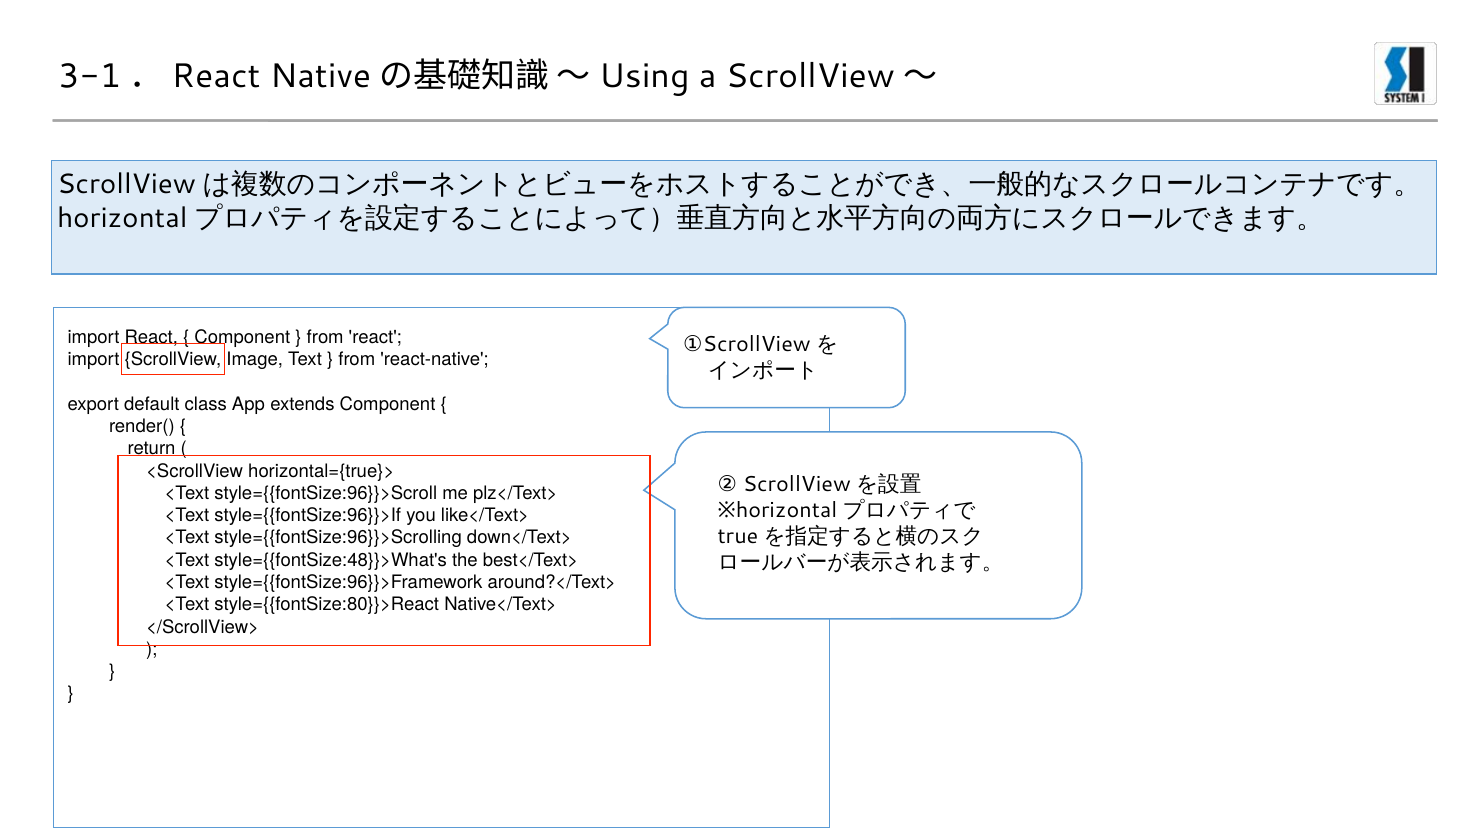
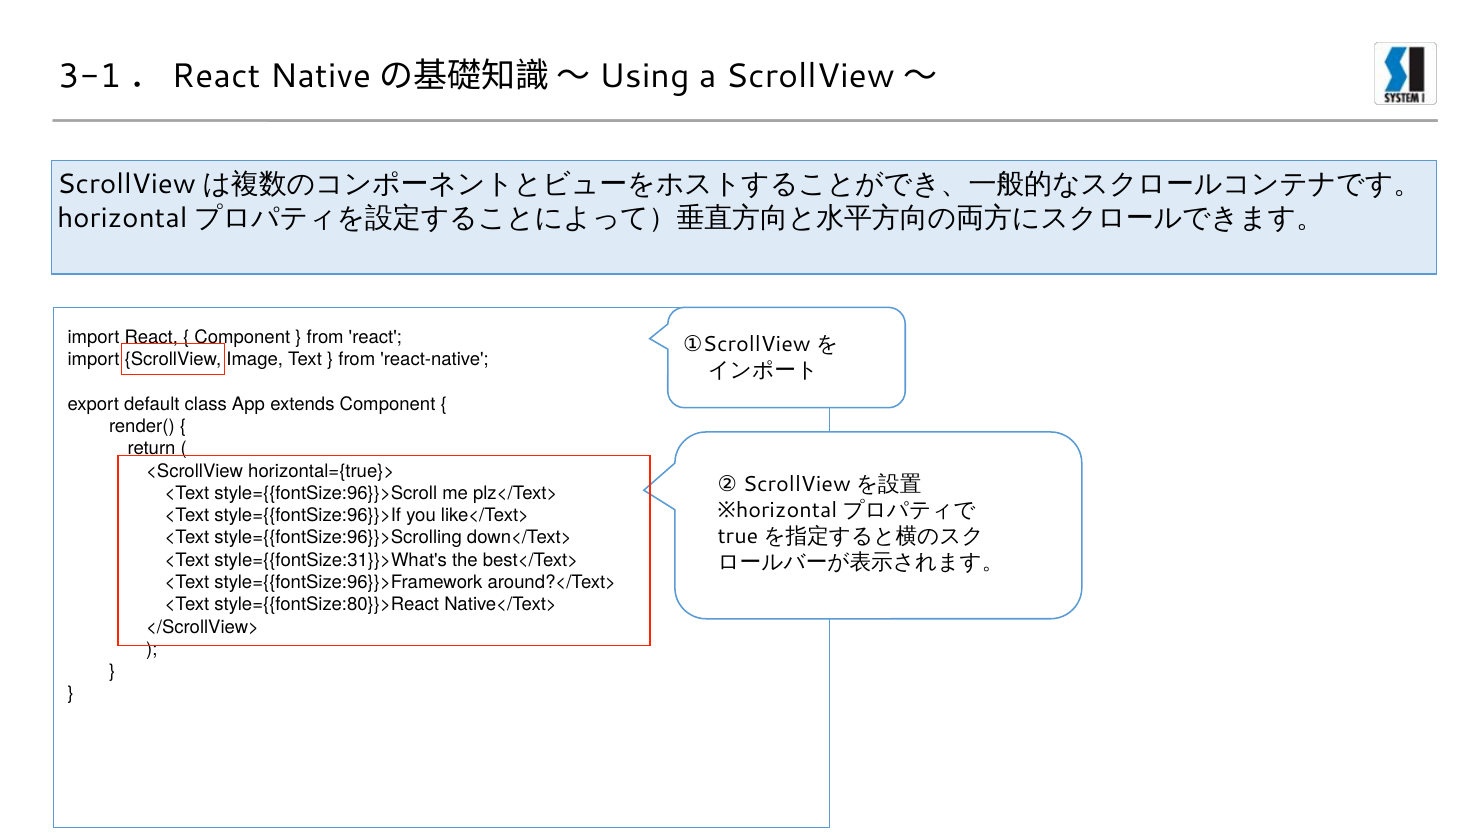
style={{fontSize:48}}>What's: style={{fontSize:48}}>What's -> style={{fontSize:31}}>What's (331, 560)
